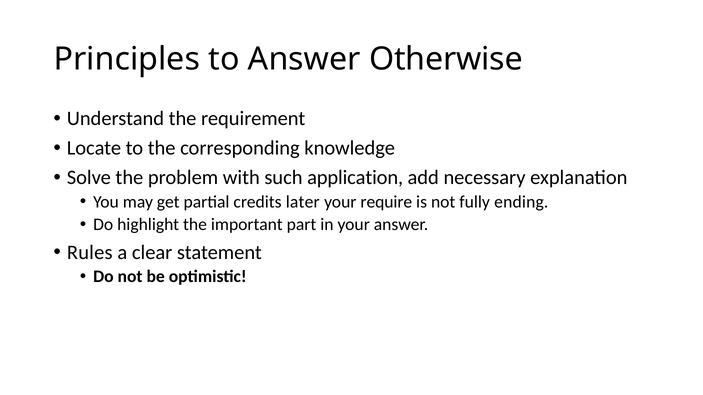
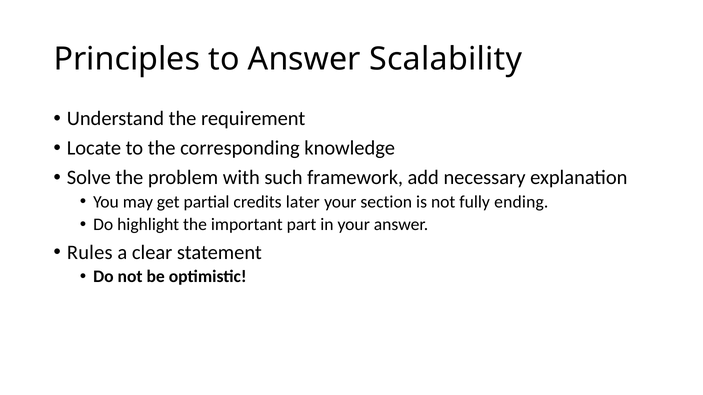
Otherwise: Otherwise -> Scalability (446, 59)
application: application -> framework (355, 178)
require: require -> section (386, 202)
